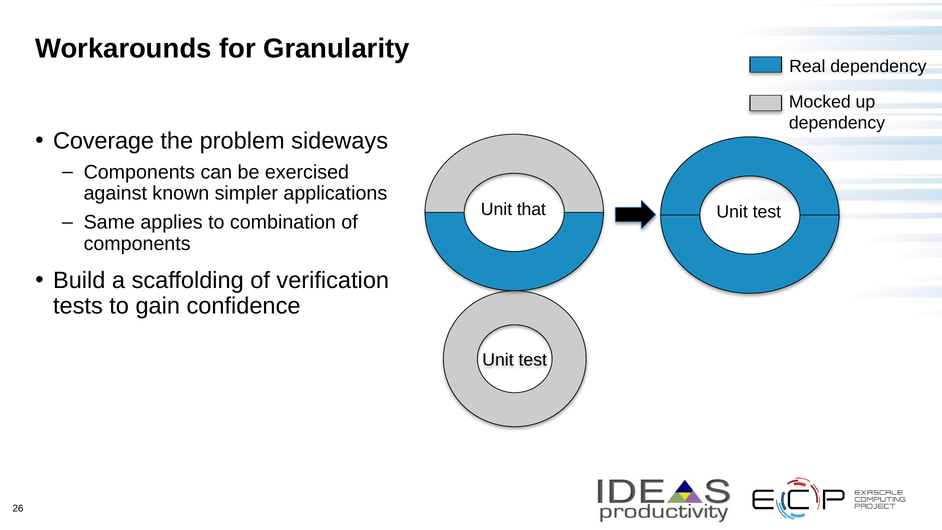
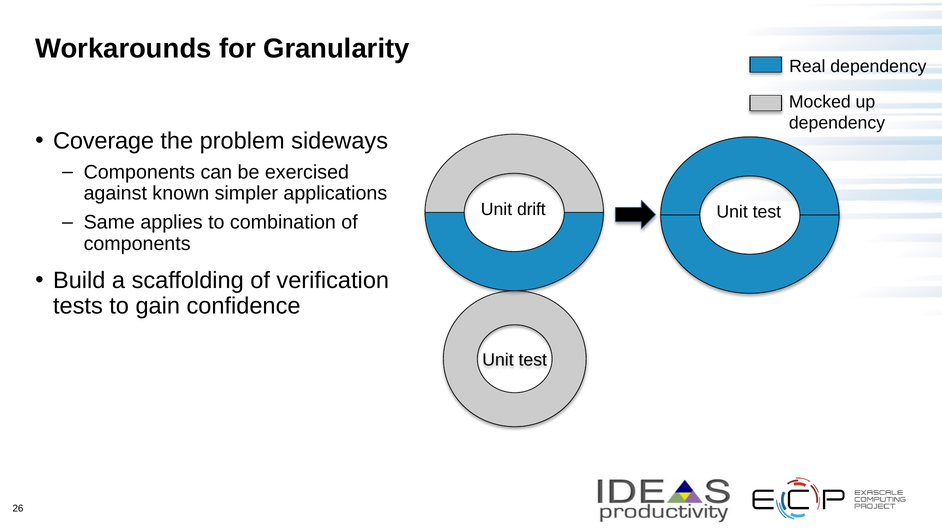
that: that -> drift (531, 209)
